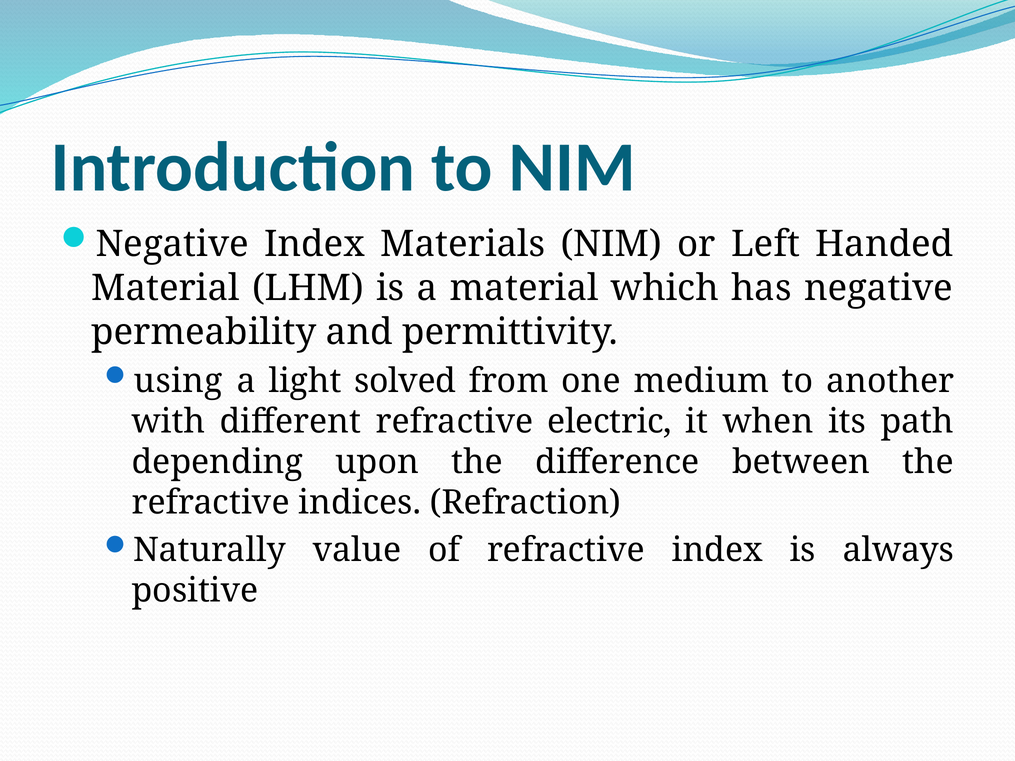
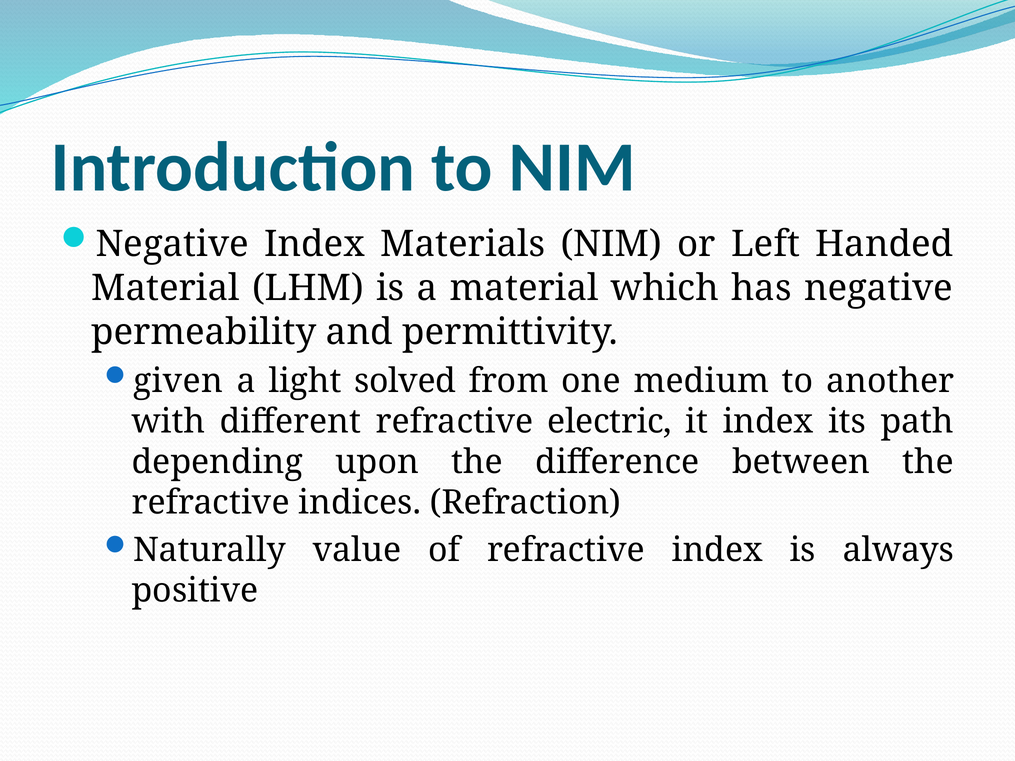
using: using -> given (178, 381)
it when: when -> index (768, 422)
